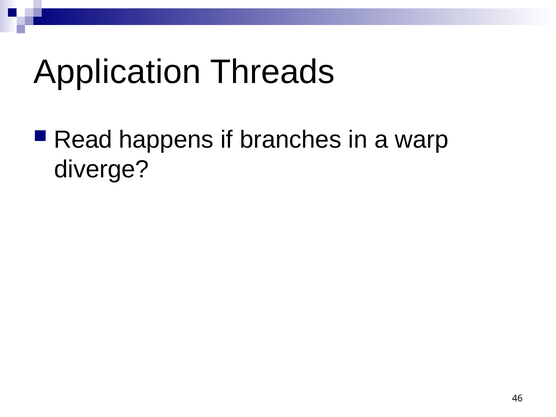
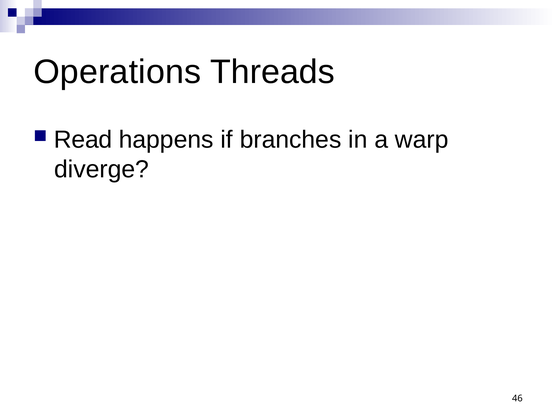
Application: Application -> Operations (117, 72)
